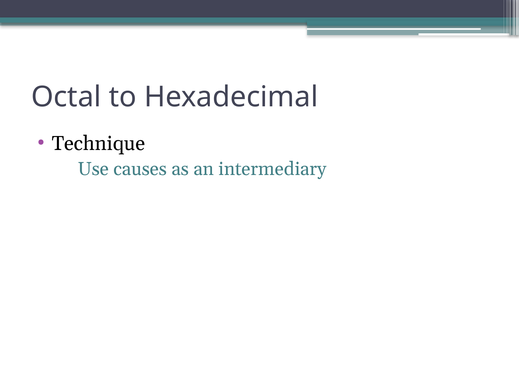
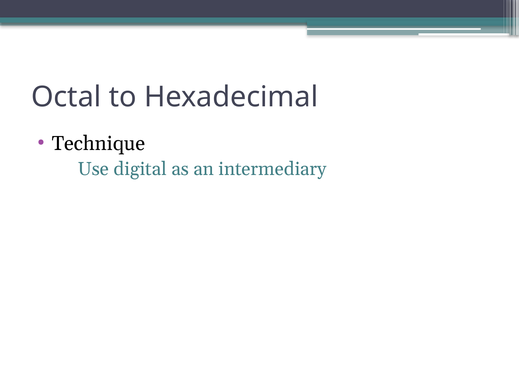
causes: causes -> digital (140, 169)
